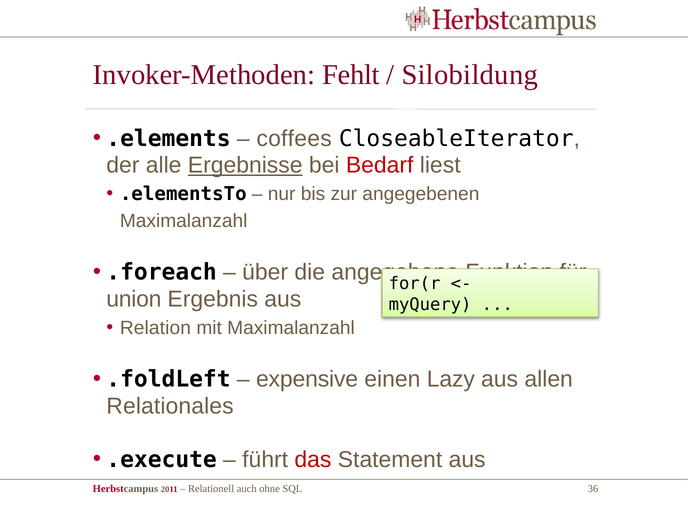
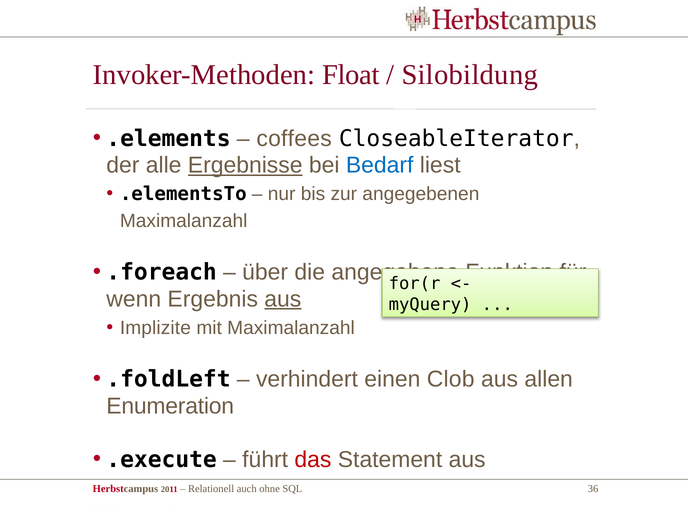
Fehlt: Fehlt -> Float (351, 75)
Bedarf colour: red -> blue (380, 165)
union: union -> wenn (134, 299)
aus underline: none -> present (283, 299)
Relation: Relation -> Implizite (155, 328)
expensive: expensive -> verhindert (307, 379)
Lazy: Lazy -> Clob (451, 379)
Relationales: Relationales -> Enumeration (170, 406)
